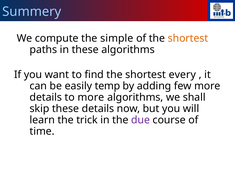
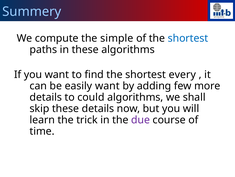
shortest colour: orange -> blue (188, 38)
easily temp: temp -> want (107, 86)
to more: more -> could (91, 97)
